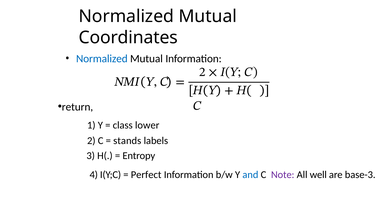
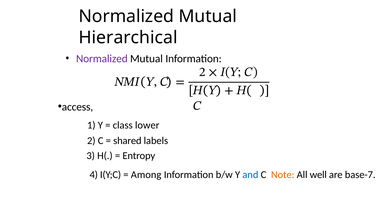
Coordinates: Coordinates -> Hierarchical (128, 37)
Normalized colour: blue -> purple (102, 59)
return: return -> access (77, 107)
stands: stands -> shared (127, 141)
Perfect: Perfect -> Among (146, 175)
Note colour: purple -> orange (283, 175)
base-3: base-3 -> base-7 (360, 175)
